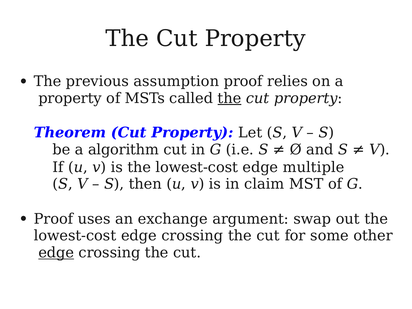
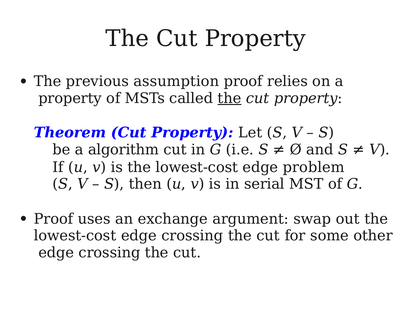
multiple: multiple -> problem (314, 167)
claim: claim -> serial (264, 184)
edge underline: present -> none (56, 253)
